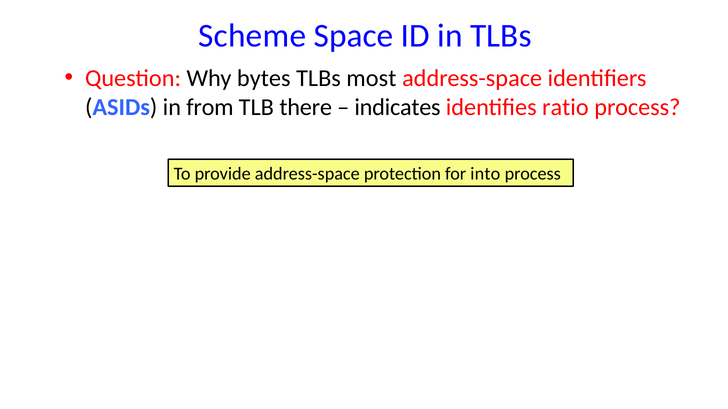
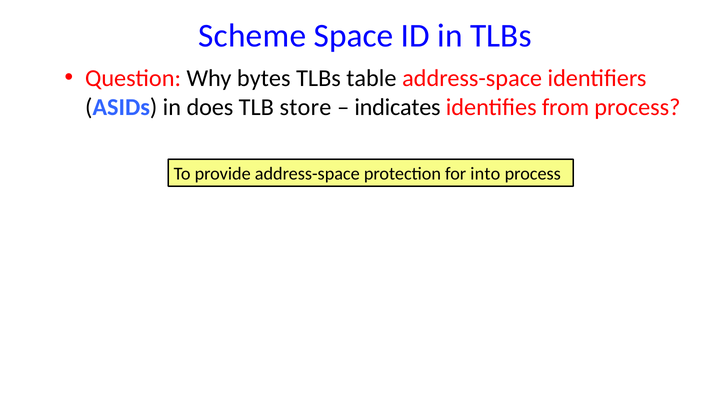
most: most -> table (371, 78)
from: from -> does (210, 107)
there: there -> store (305, 107)
ratio: ratio -> from (566, 107)
